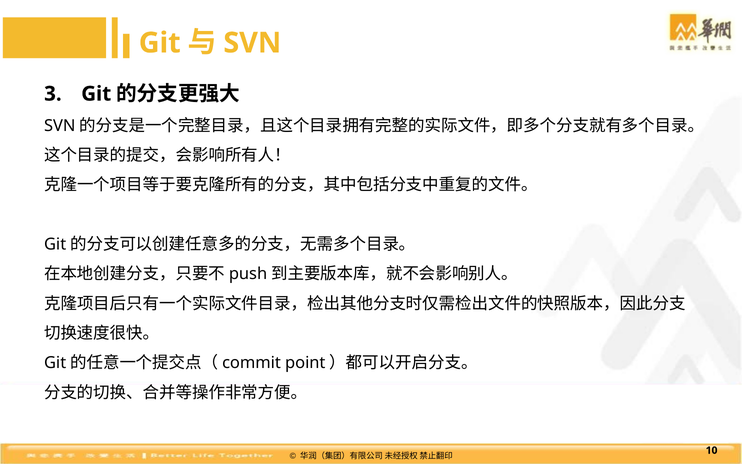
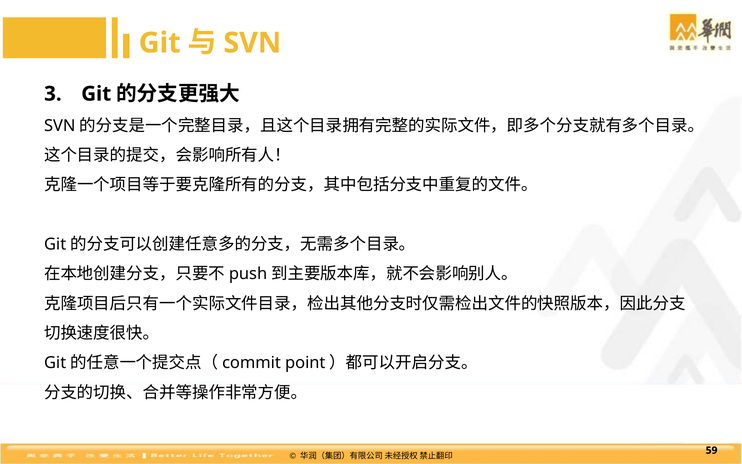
10: 10 -> 59 (712, 450)
